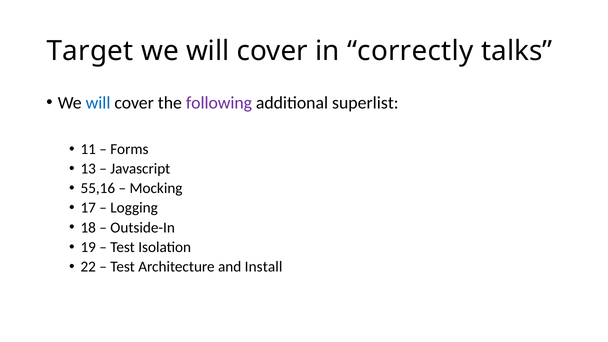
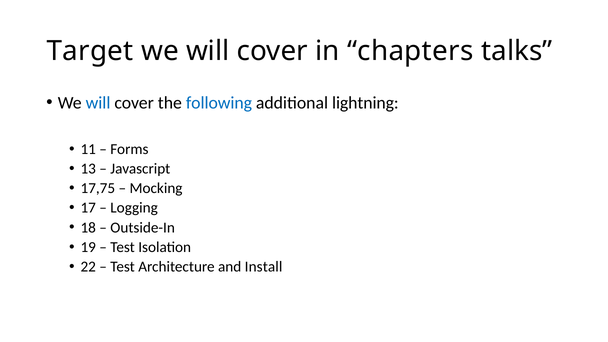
correctly: correctly -> chapters (410, 51)
following colour: purple -> blue (219, 103)
superlist: superlist -> lightning (365, 103)
55,16: 55,16 -> 17,75 (98, 188)
